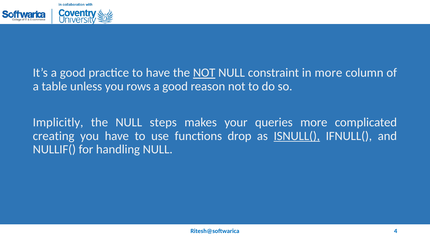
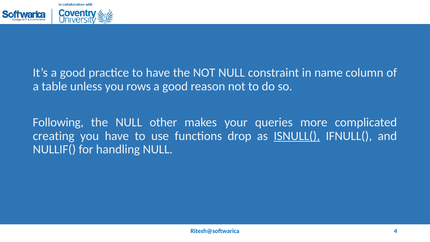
NOT underline: present -> none (204, 73)
in more: more -> name (329, 73)
Implicitly: Implicitly -> Following (58, 122)
steps: steps -> other (163, 122)
